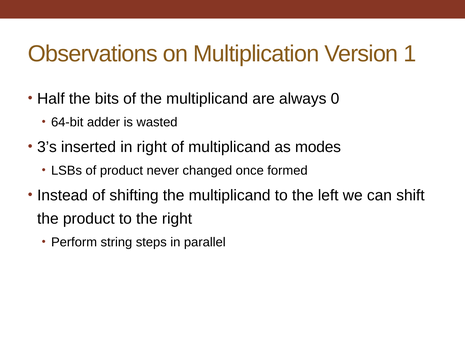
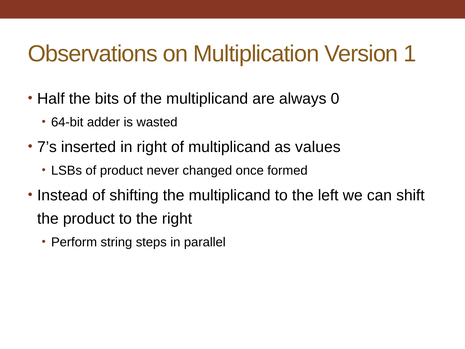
3’s: 3’s -> 7’s (47, 147)
modes: modes -> values (318, 147)
